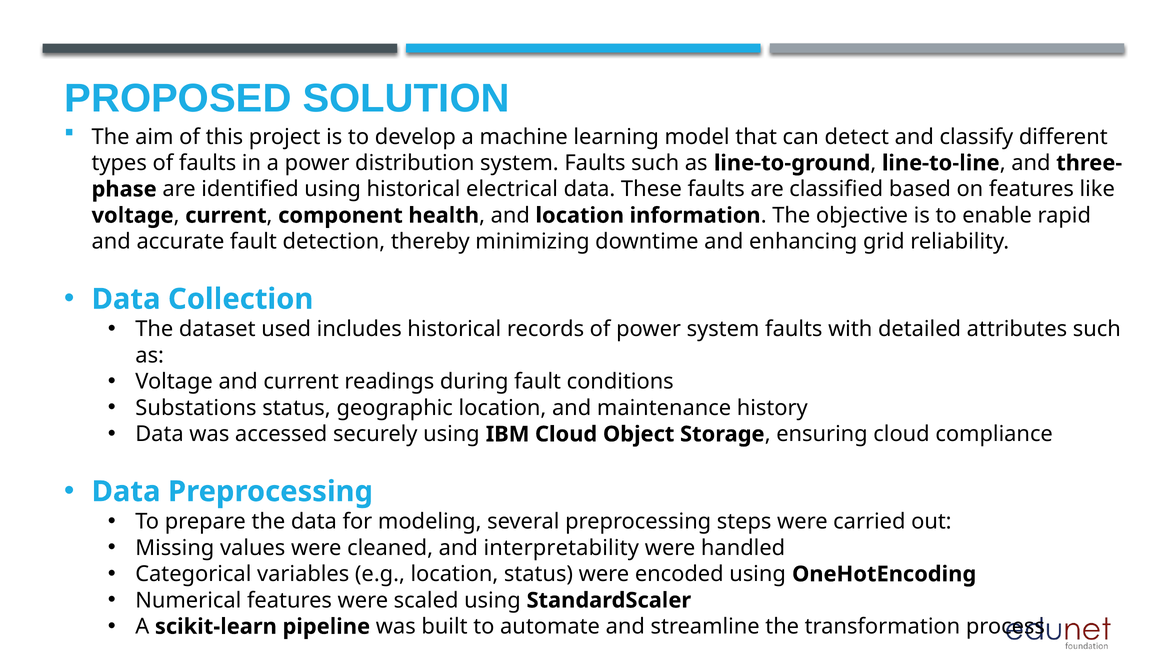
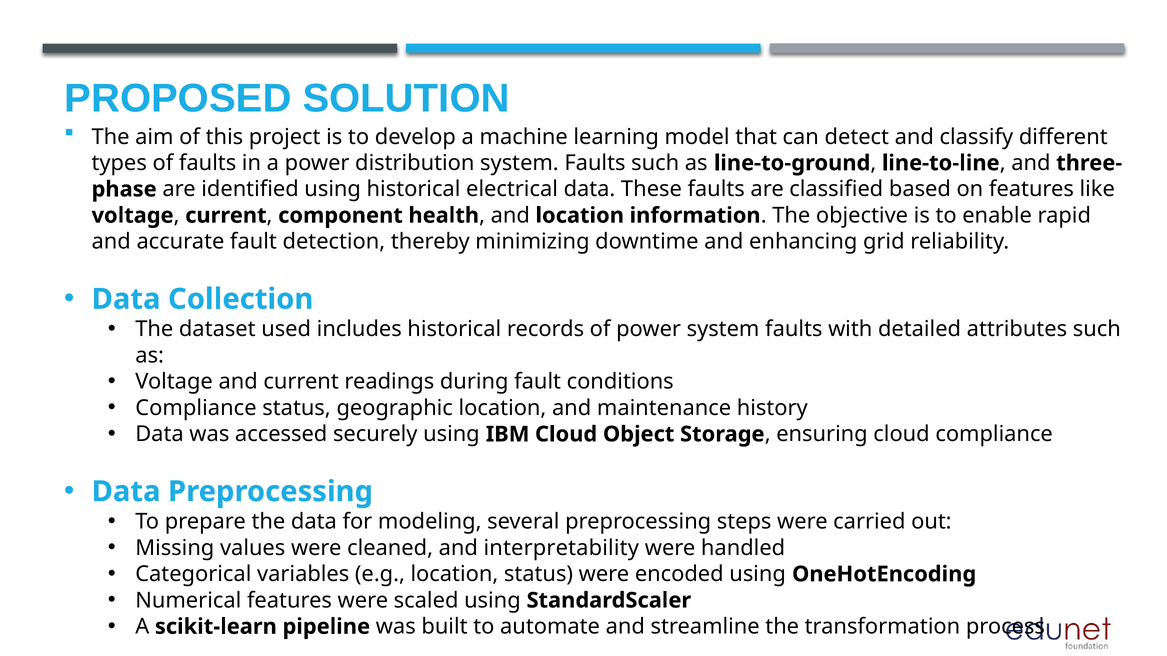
Substations: Substations -> Compliance (196, 408)
